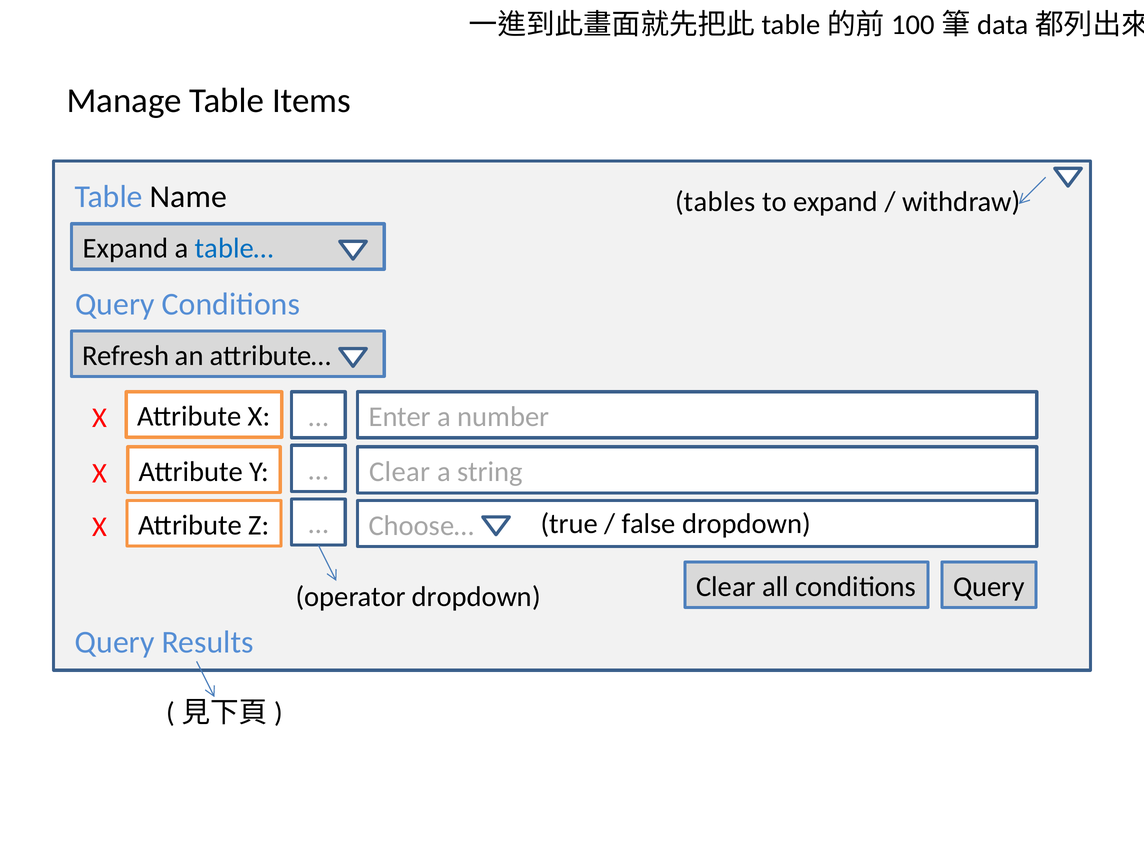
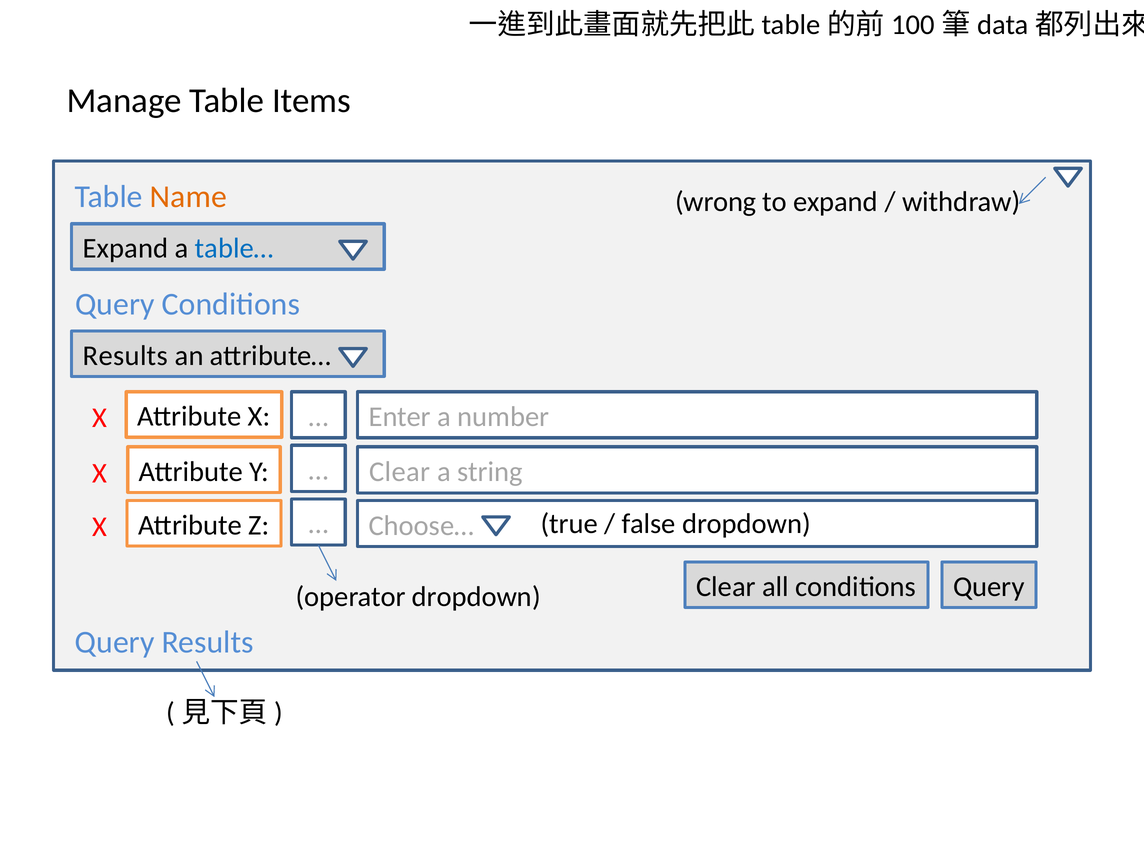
Name colour: black -> orange (188, 197)
tables: tables -> wrong (716, 202)
Refresh: Refresh -> Results (125, 356)
